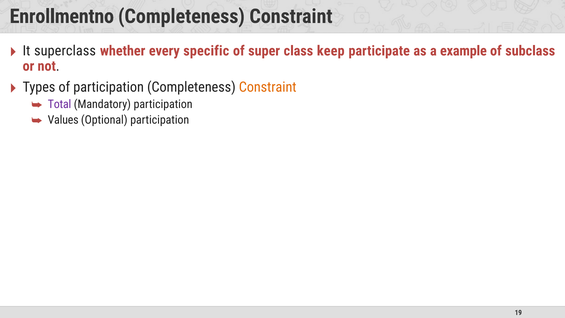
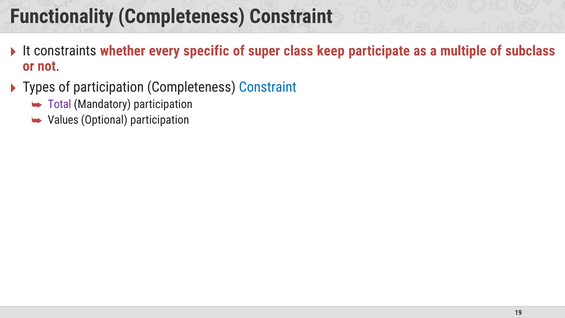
Enrollmentno: Enrollmentno -> Functionality (62, 16)
superclass: superclass -> constraints (65, 51)
example: example -> multiple (463, 51)
Constraint colour: orange -> blue (268, 87)
